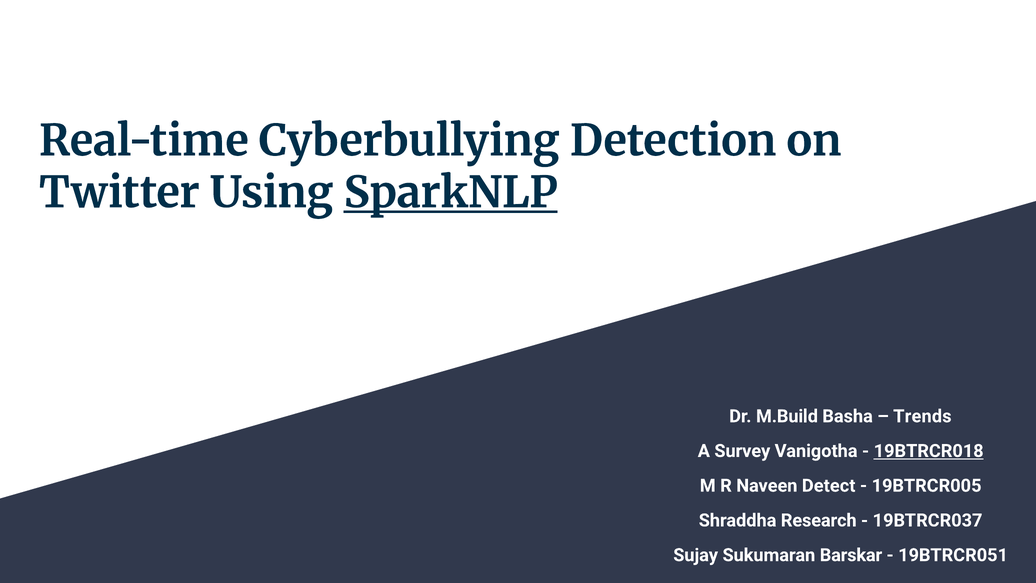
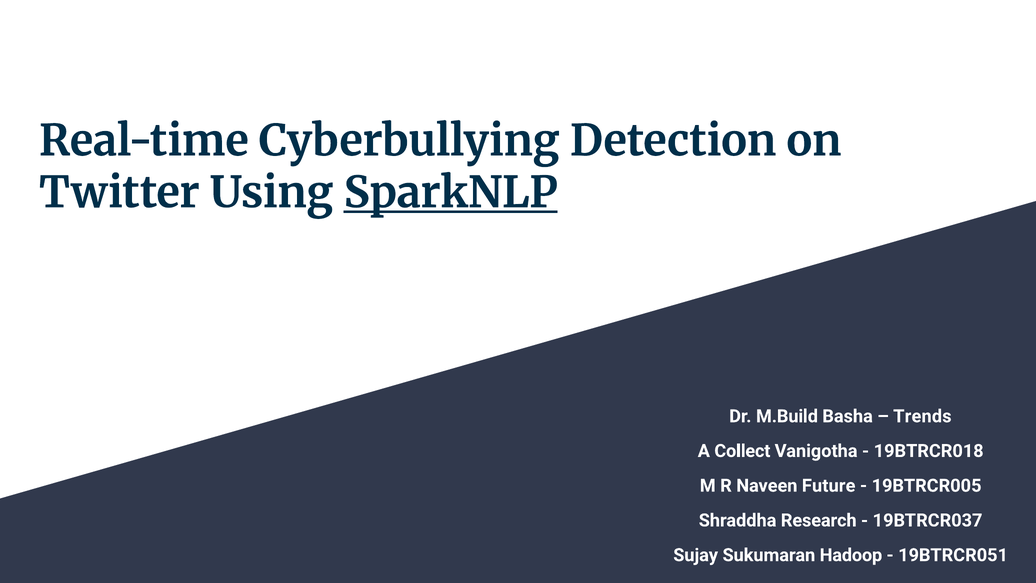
Survey: Survey -> Collect (742, 451)
19BTRCR018 underline: present -> none (929, 451)
Detect: Detect -> Future (829, 486)
Barskar: Barskar -> Hadoop (851, 555)
